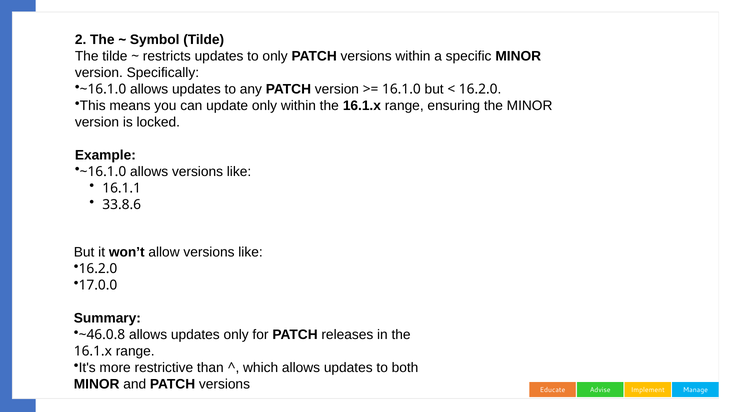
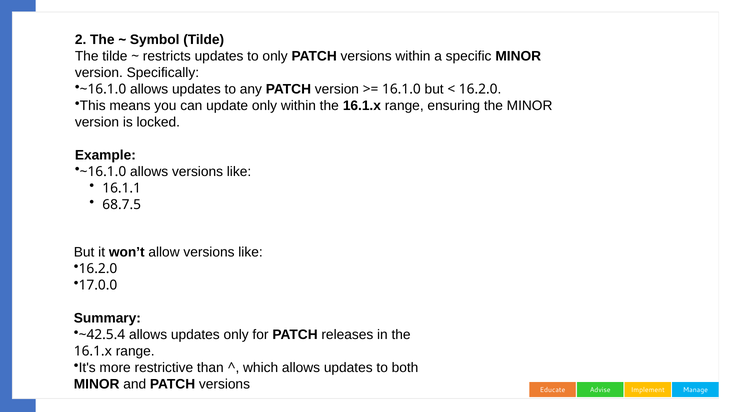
33.8.6: 33.8.6 -> 68.7.5 (122, 205)
~46.0.8: ~46.0.8 -> ~42.5.4 (102, 335)
